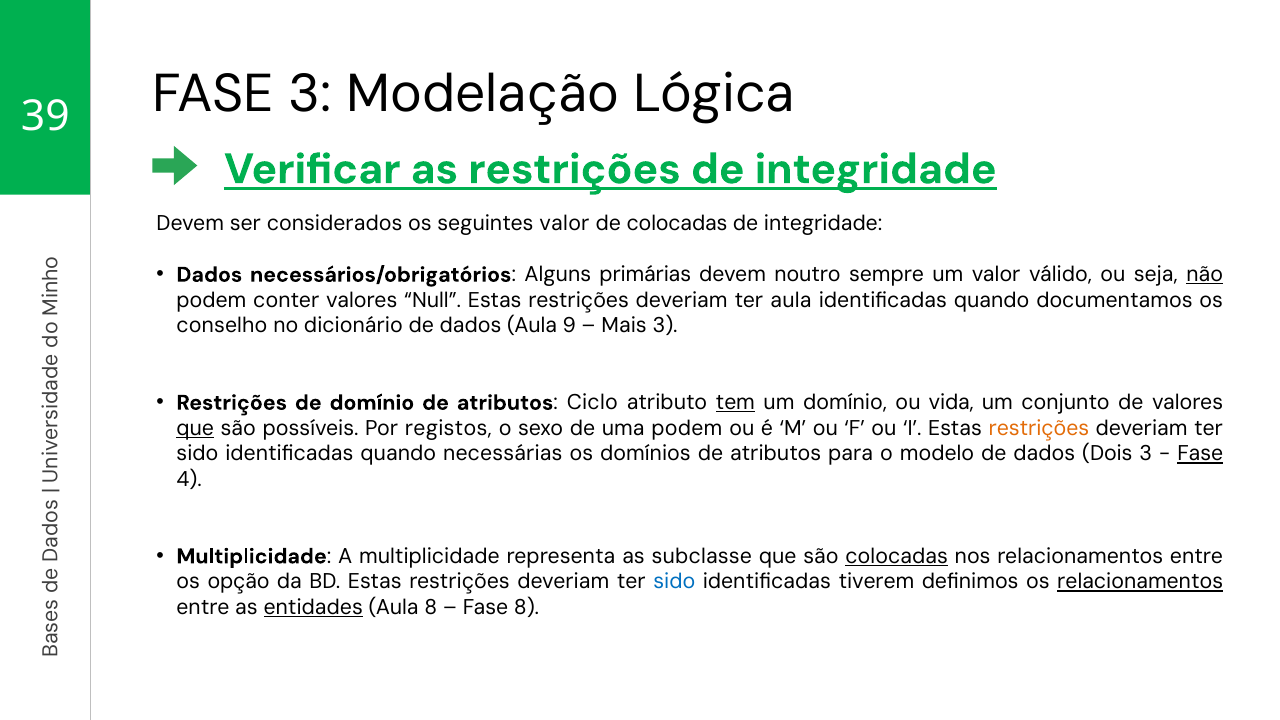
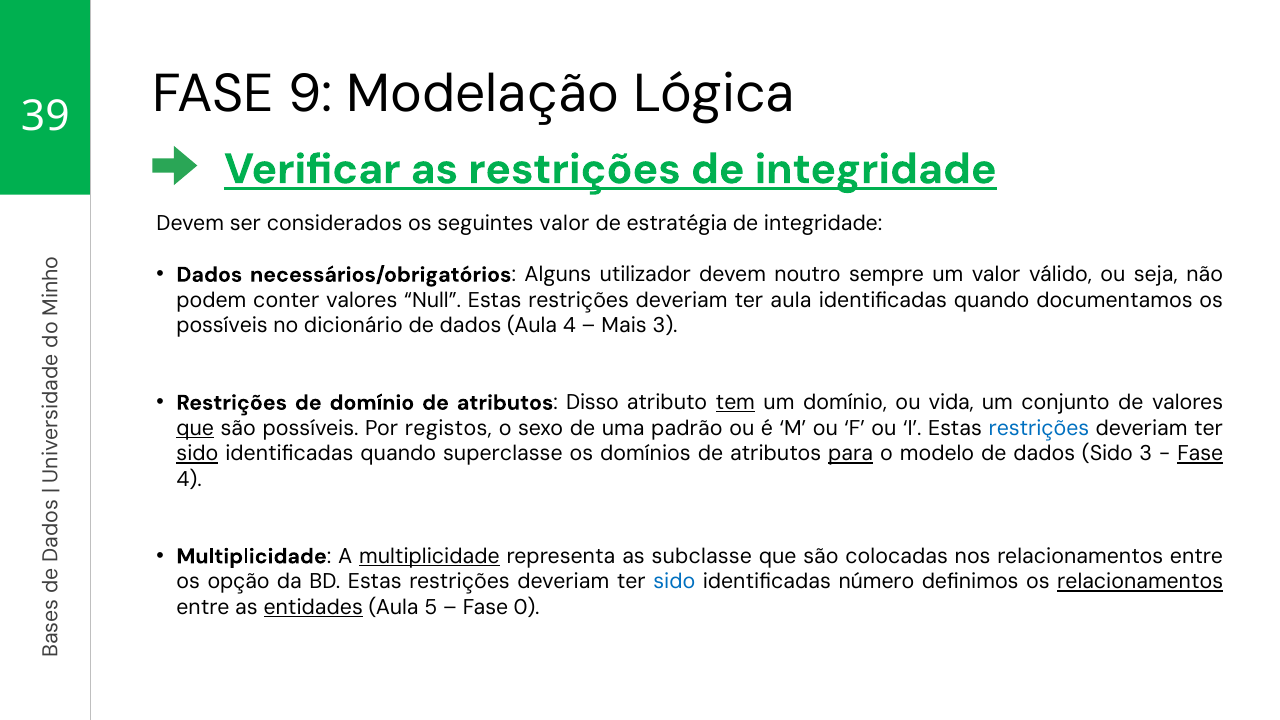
FASE 3: 3 -> 9 (311, 94)
de colocadas: colocadas -> estratégia (677, 223)
primárias: primárias -> utilizador (645, 275)
não underline: present -> none (1205, 275)
conselho: conselho -> possíveis (222, 326)
Aula 9: 9 -> 4 (569, 326)
Ciclo: Ciclo -> Disso (593, 403)
uma podem: podem -> padrão (687, 428)
restrições colour: orange -> blue (1039, 428)
sido underline: none -> present (197, 454)
necessárias: necessárias -> superclasse (503, 454)
para underline: none -> present (851, 454)
dados Dois: Dois -> Sido (1107, 454)
multiplicidade underline: none -> present (429, 556)
colocadas underline: present -> none (897, 556)
tiverem: tiverem -> número (876, 582)
Aula 8: 8 -> 5 (431, 607)
Fase 8: 8 -> 0 (527, 607)
